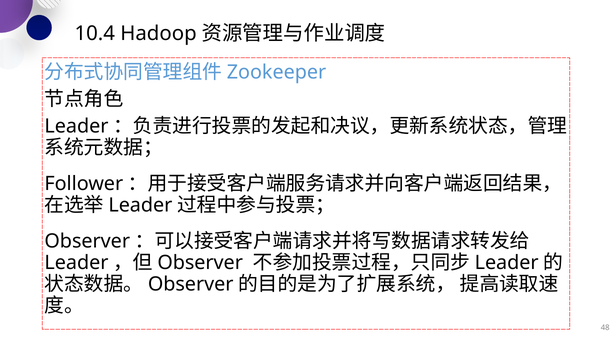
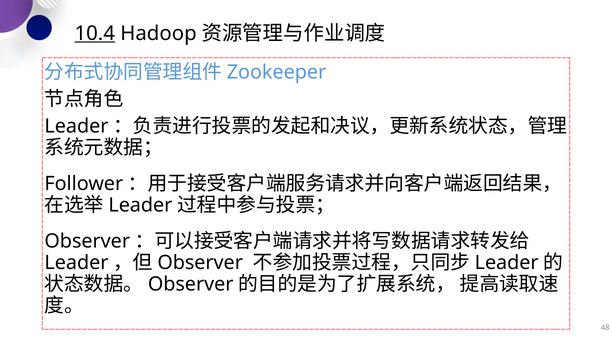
10.4 underline: none -> present (95, 33)
